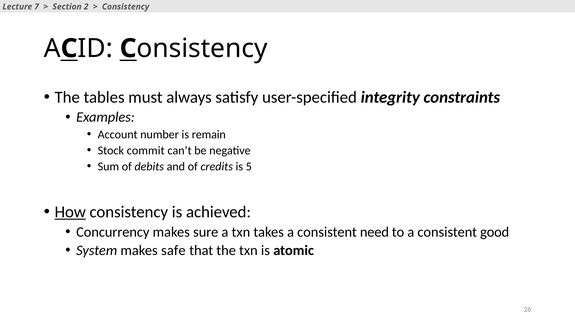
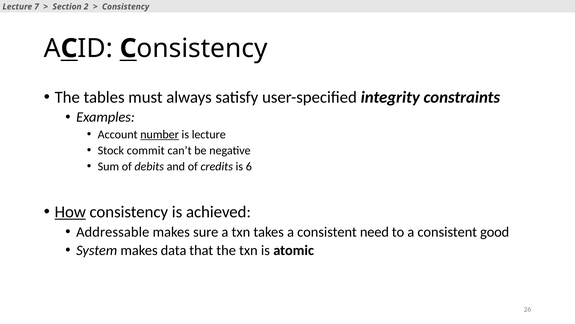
number underline: none -> present (160, 134)
is remain: remain -> lecture (209, 134)
5: 5 -> 6 (249, 166)
Concurrency: Concurrency -> Addressable (113, 232)
safe: safe -> data (174, 250)
